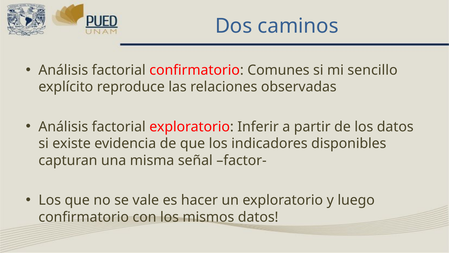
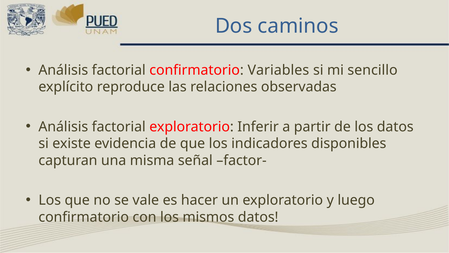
Comunes: Comunes -> Variables (278, 70)
